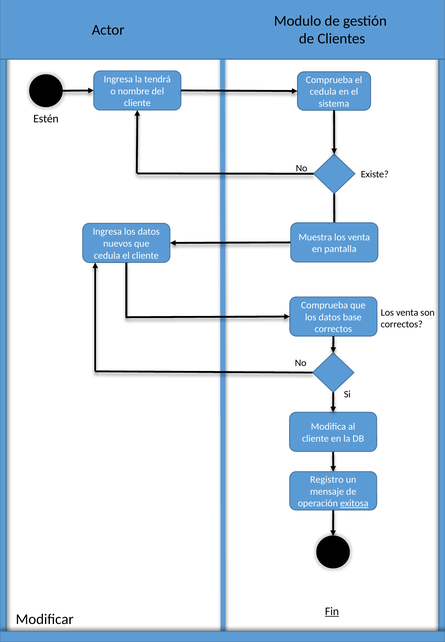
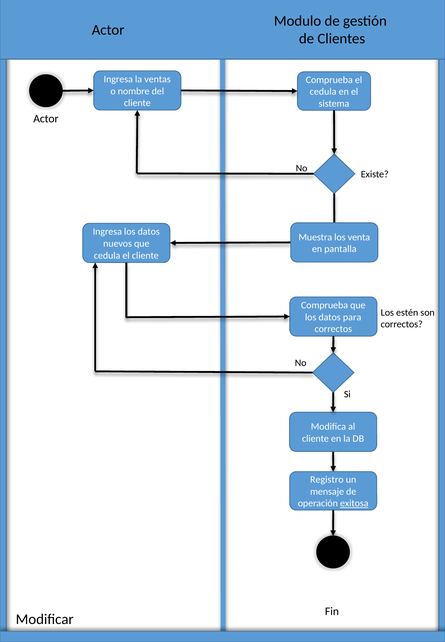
tendrá: tendrá -> ventas (158, 79)
Estén: Estén -> Actor (46, 119)
venta: venta -> estén (407, 313)
base: base -> para (352, 318)
Fin underline: present -> none (332, 612)
